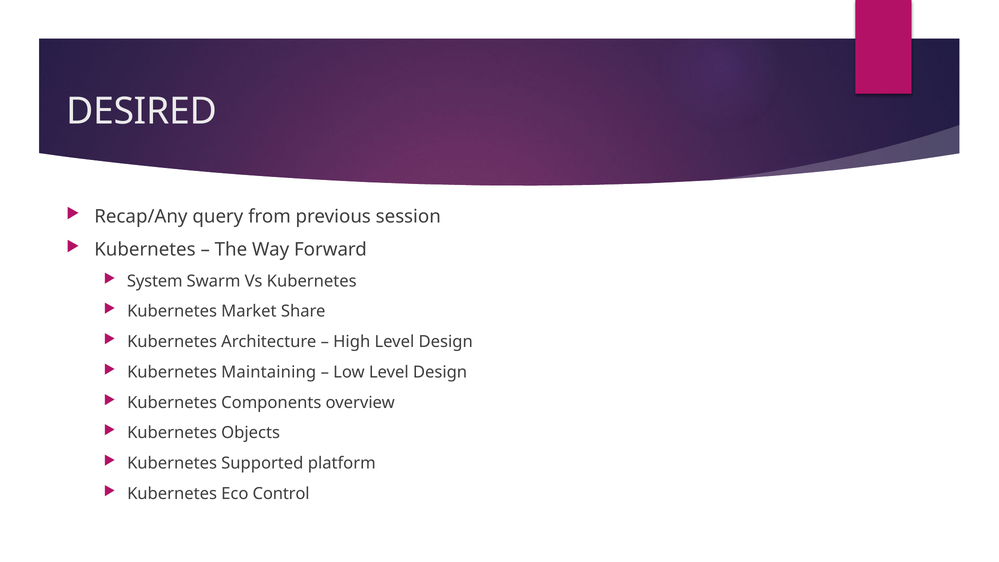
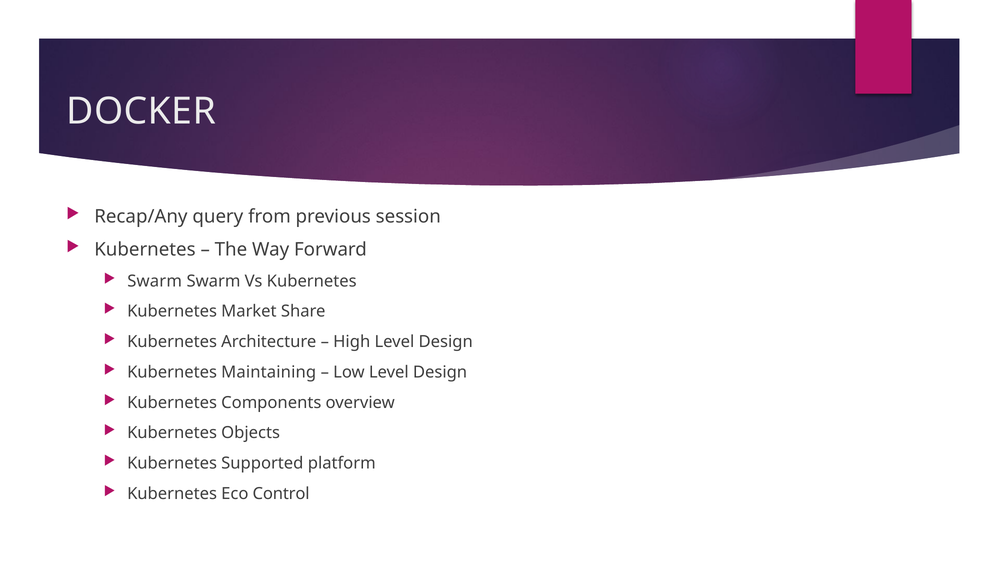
DESIRED: DESIRED -> DOCKER (141, 111)
System: System -> Swarm (155, 281)
